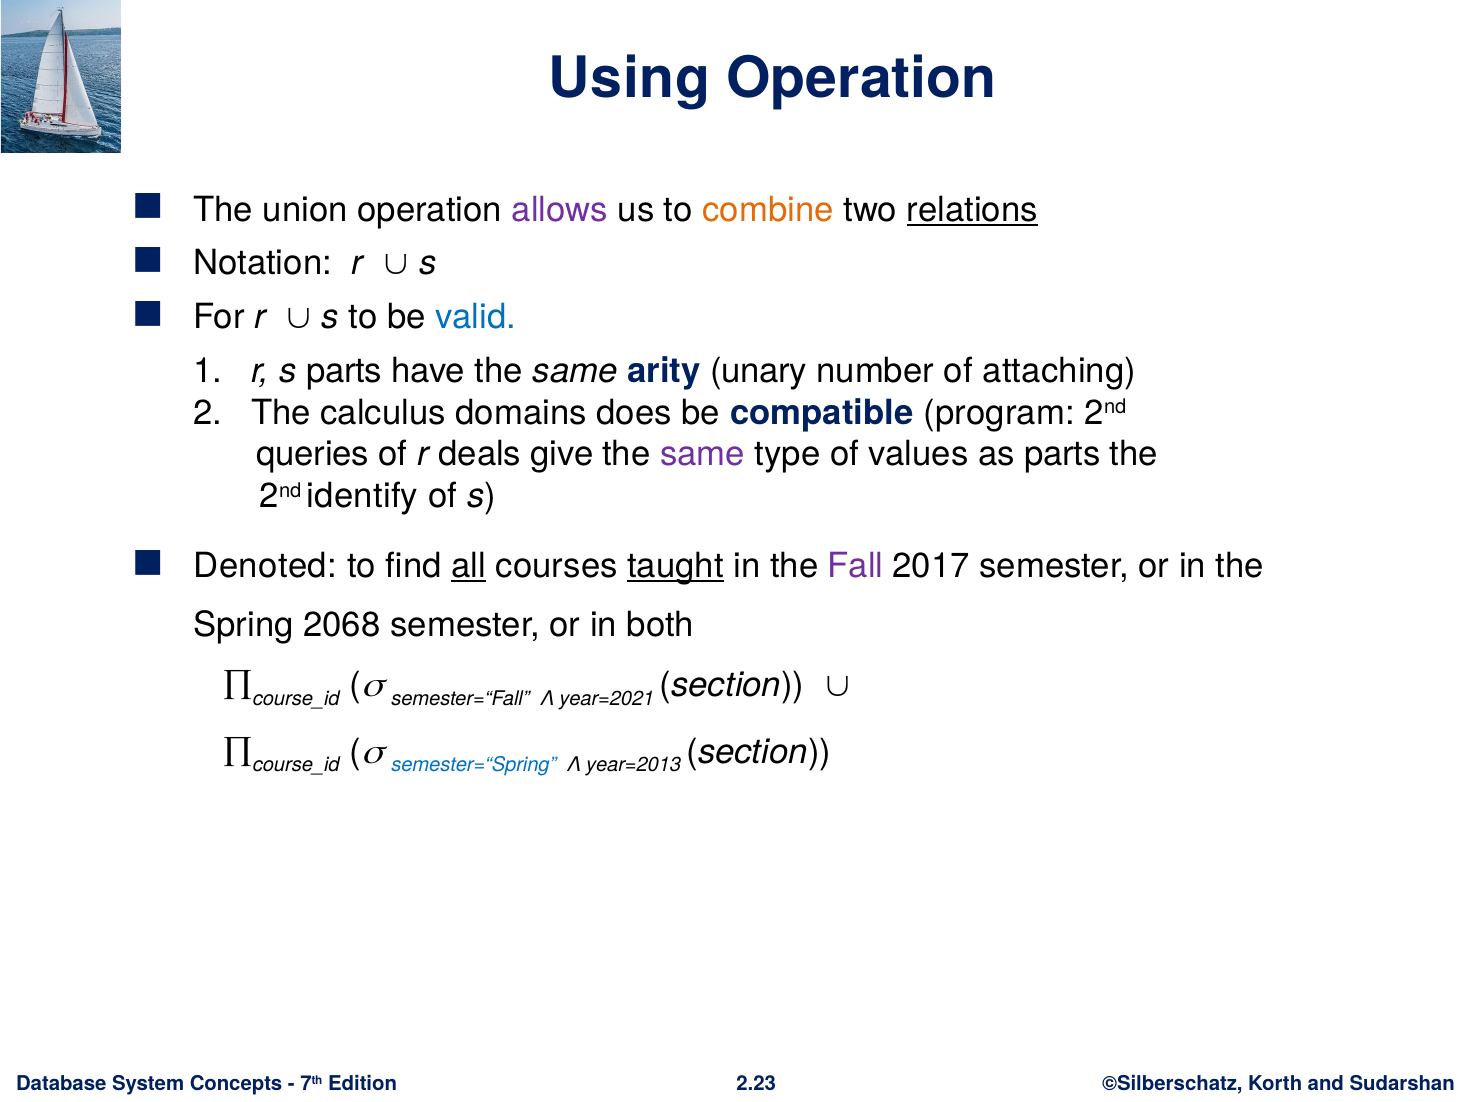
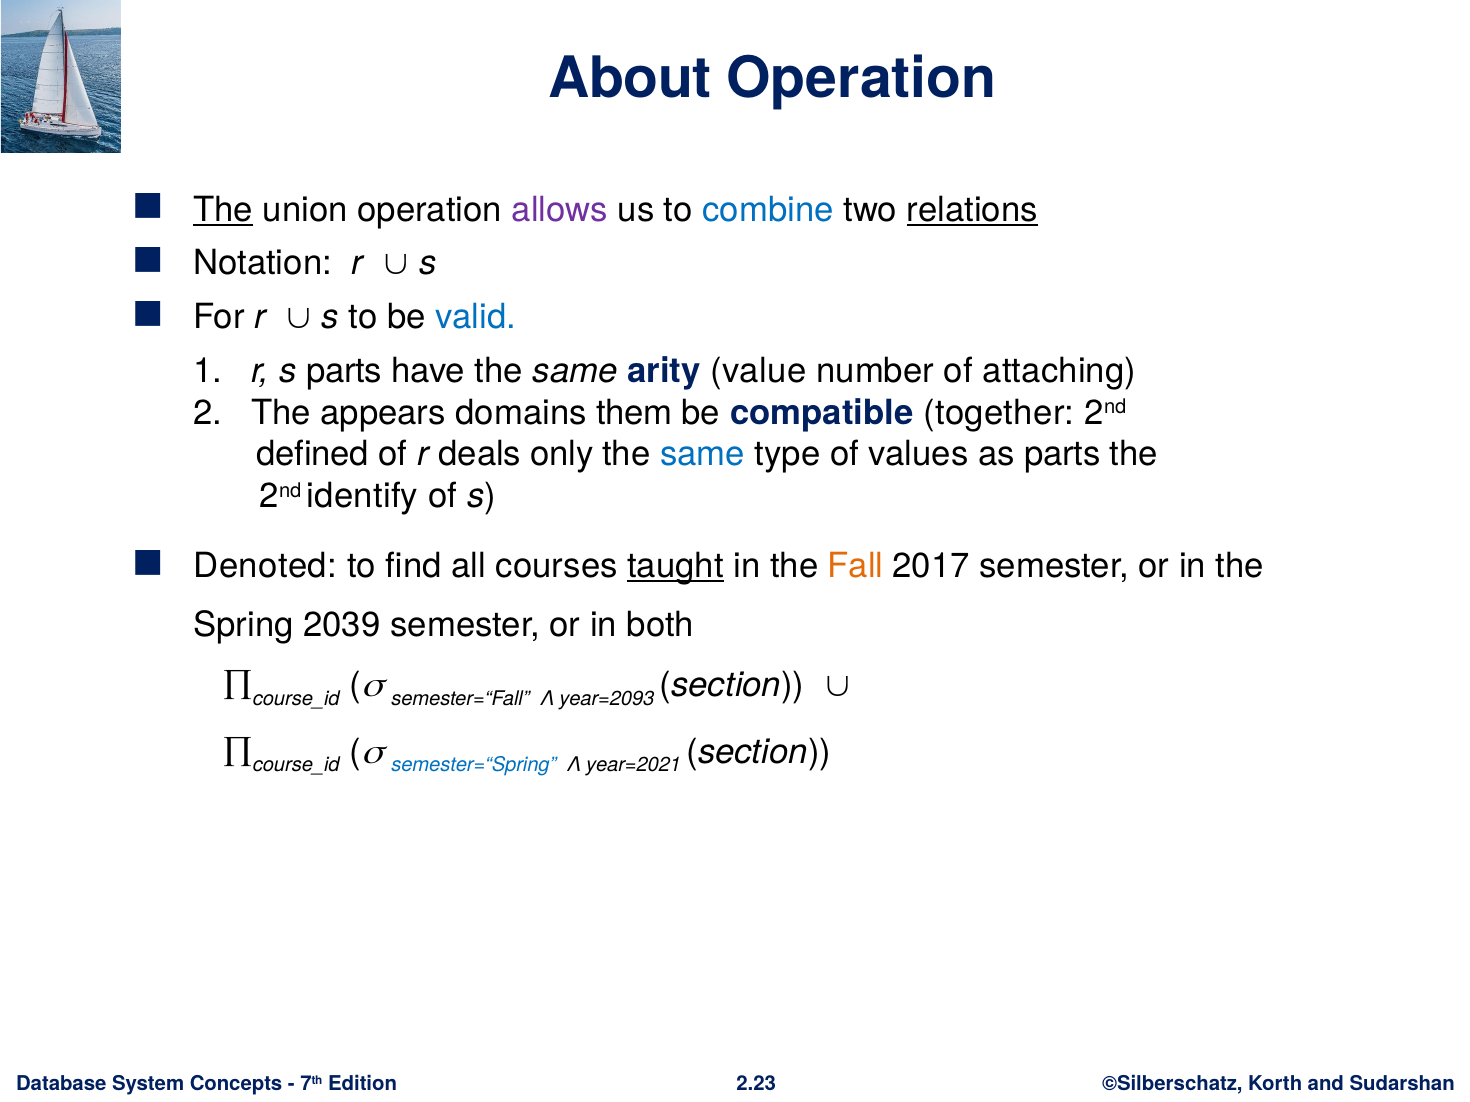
Using: Using -> About (630, 79)
The underline: none -> present (223, 210)
combine colour: orange -> blue (768, 210)
unary: unary -> value (758, 371)
calculus: calculus -> appears (383, 413)
does: does -> them (634, 413)
program: program -> together (999, 413)
queries: queries -> defined (313, 455)
give: give -> only (562, 455)
same colour: purple -> blue (703, 455)
all underline: present -> none (469, 567)
Fall colour: purple -> orange (856, 567)
2068: 2068 -> 2039 (342, 625)
year=2021: year=2021 -> year=2093 (607, 699)
year=2013: year=2013 -> year=2021 (634, 765)
